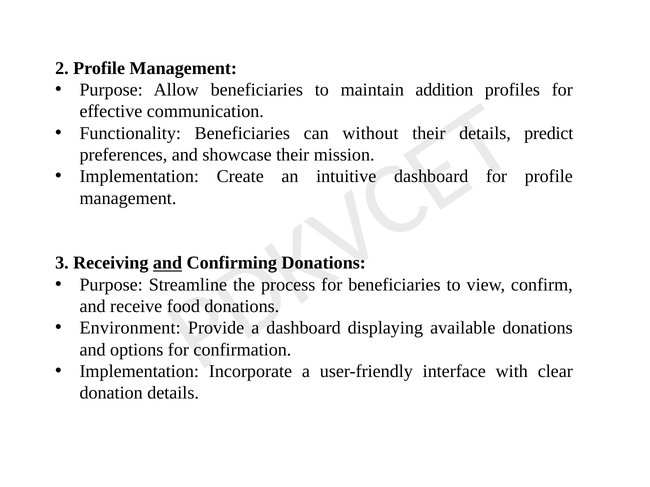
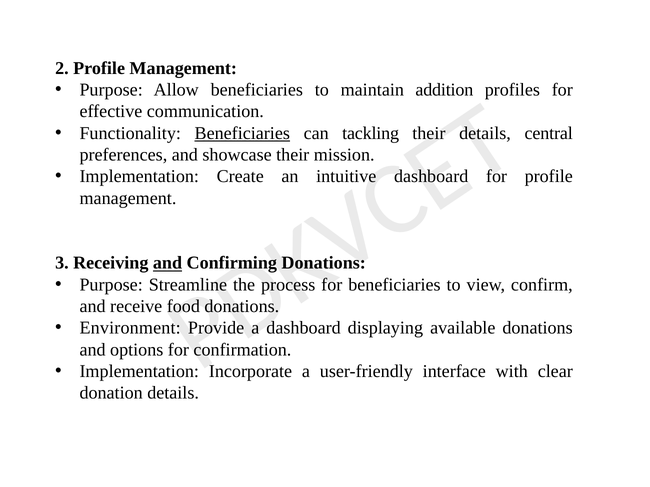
Beneficiaries underline: none -> present (242, 133)
without: without -> tackling (371, 133)
predict: predict -> central (549, 133)
